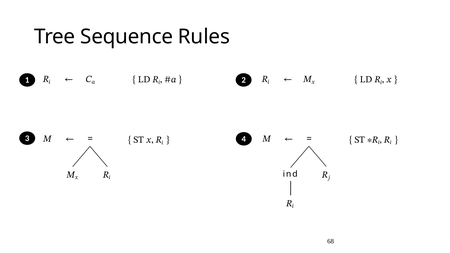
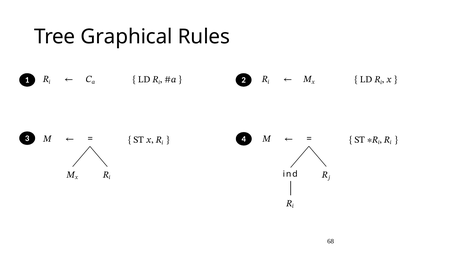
Sequence: Sequence -> Graphical (127, 37)
